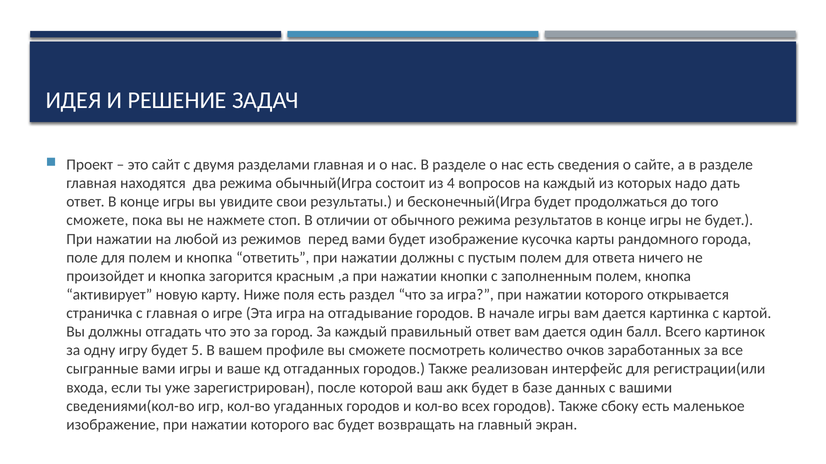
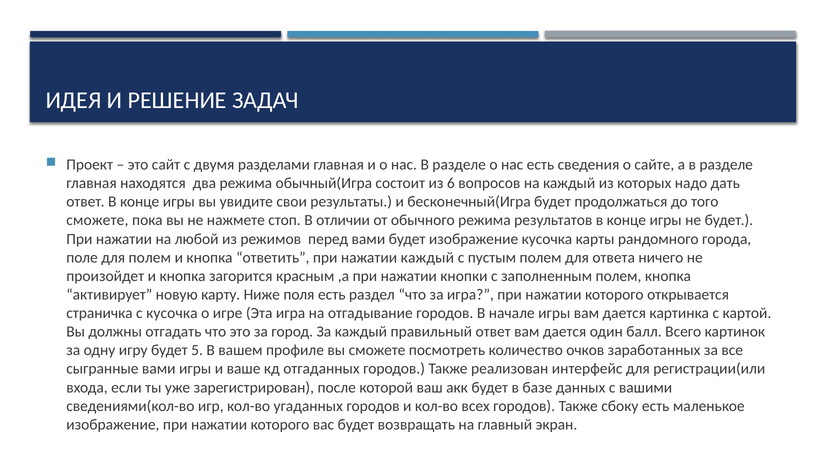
4: 4 -> 6 (451, 184)
нажатии должны: должны -> каждый (427, 258)
с главная: главная -> кусочка (172, 314)
